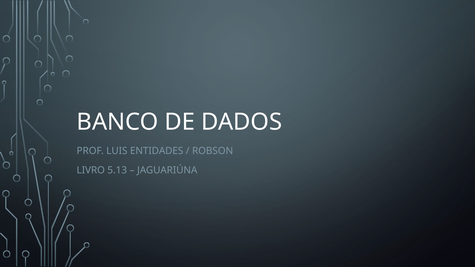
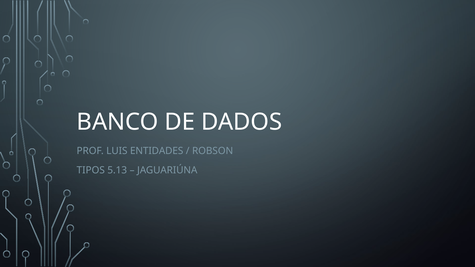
LIVRO: LIVRO -> TIPOS (91, 170)
